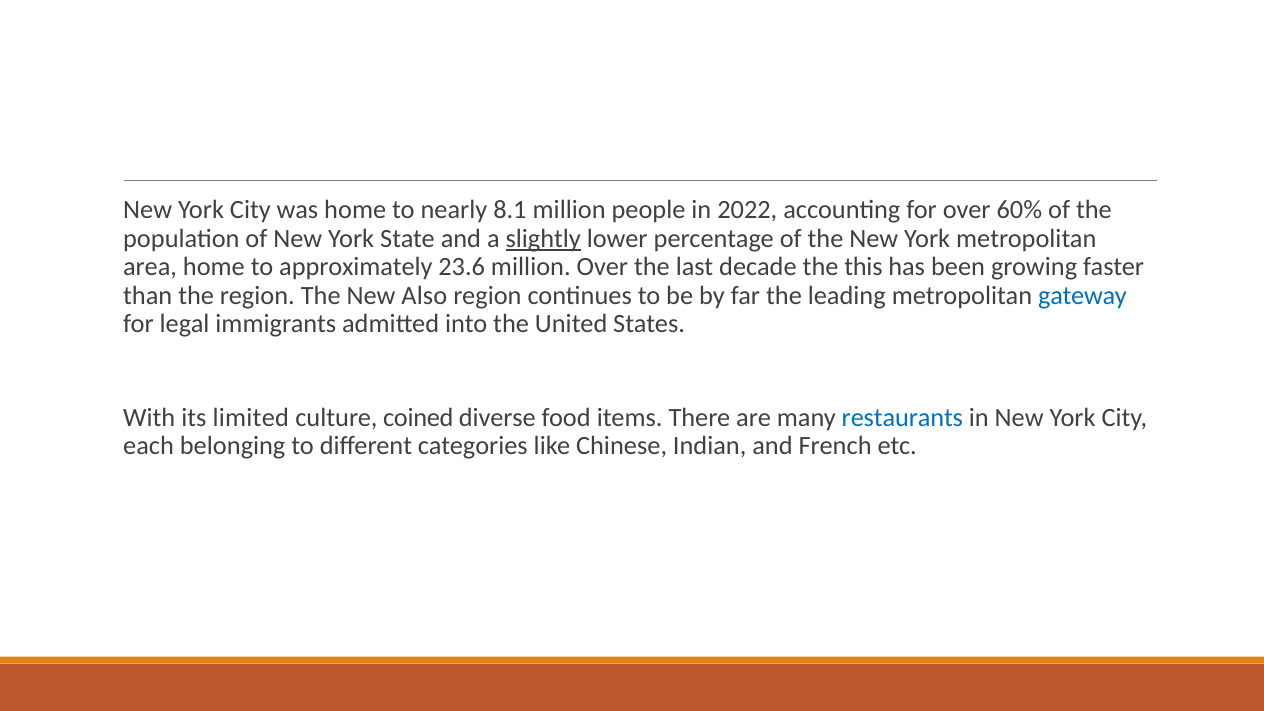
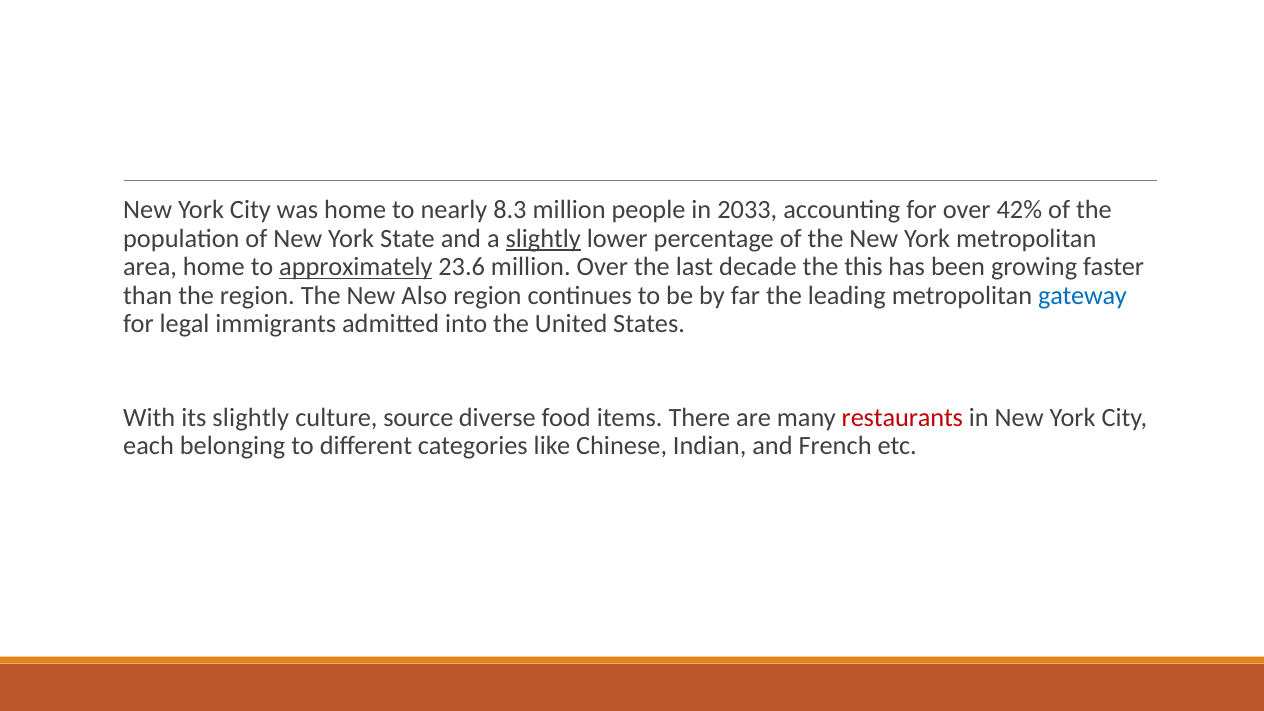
8.1: 8.1 -> 8.3 (510, 210)
2022: 2022 -> 2033 (747, 210)
60%: 60% -> 42% (1019, 210)
approximately underline: none -> present (356, 267)
its limited: limited -> slightly (251, 418)
coined: coined -> source (418, 418)
restaurants colour: blue -> red (902, 418)
